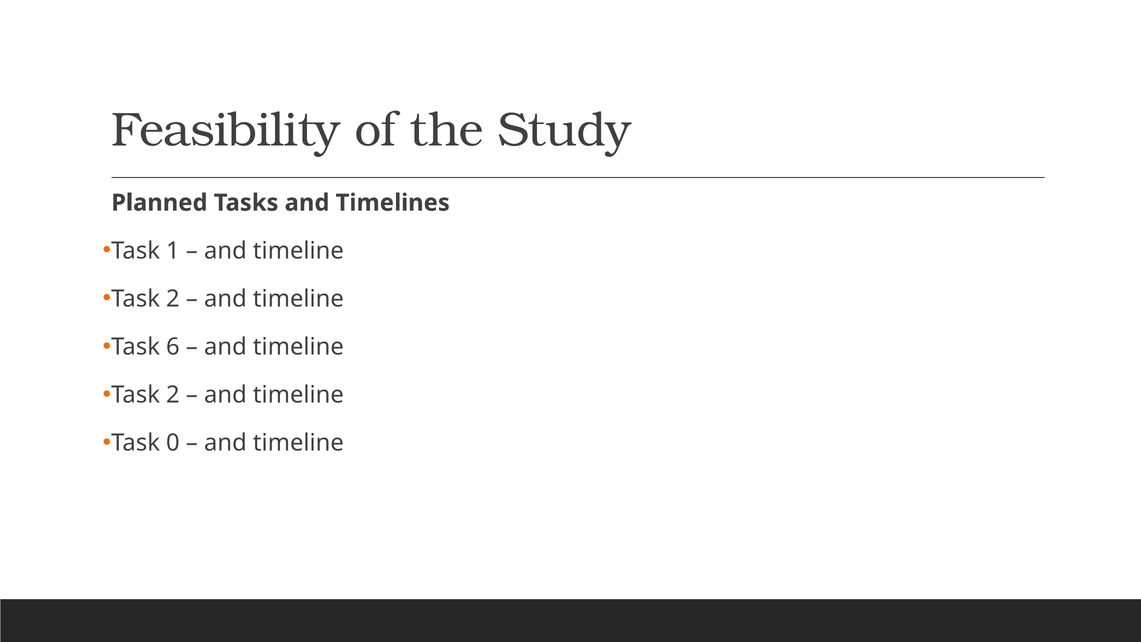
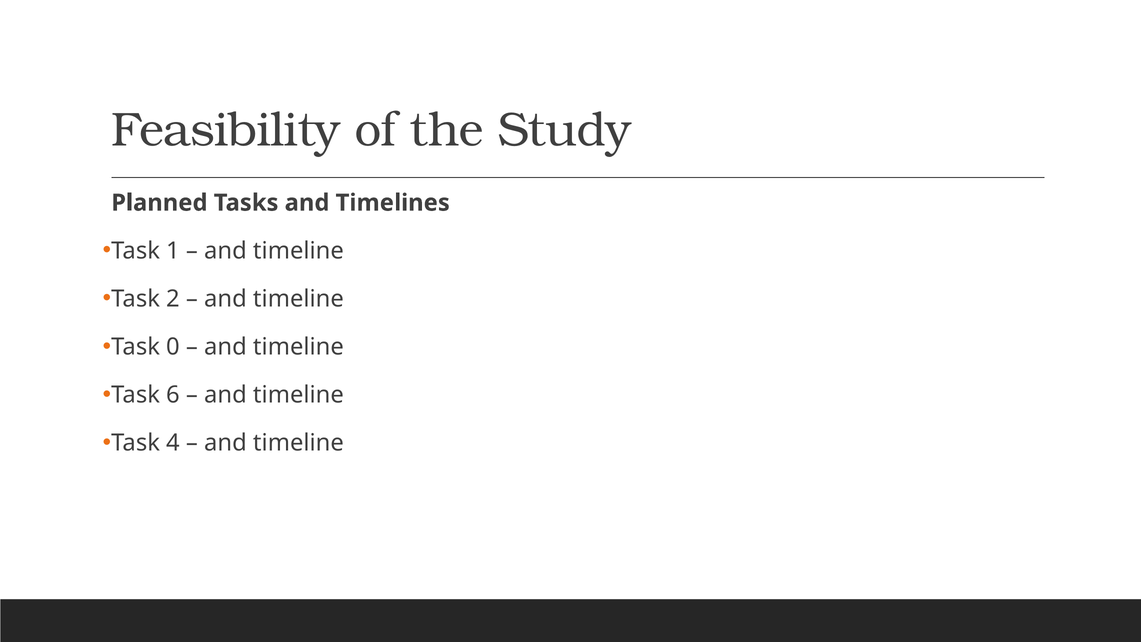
6: 6 -> 0 (173, 347)
2: 2 -> 6 (173, 395)
0: 0 -> 4 (173, 443)
